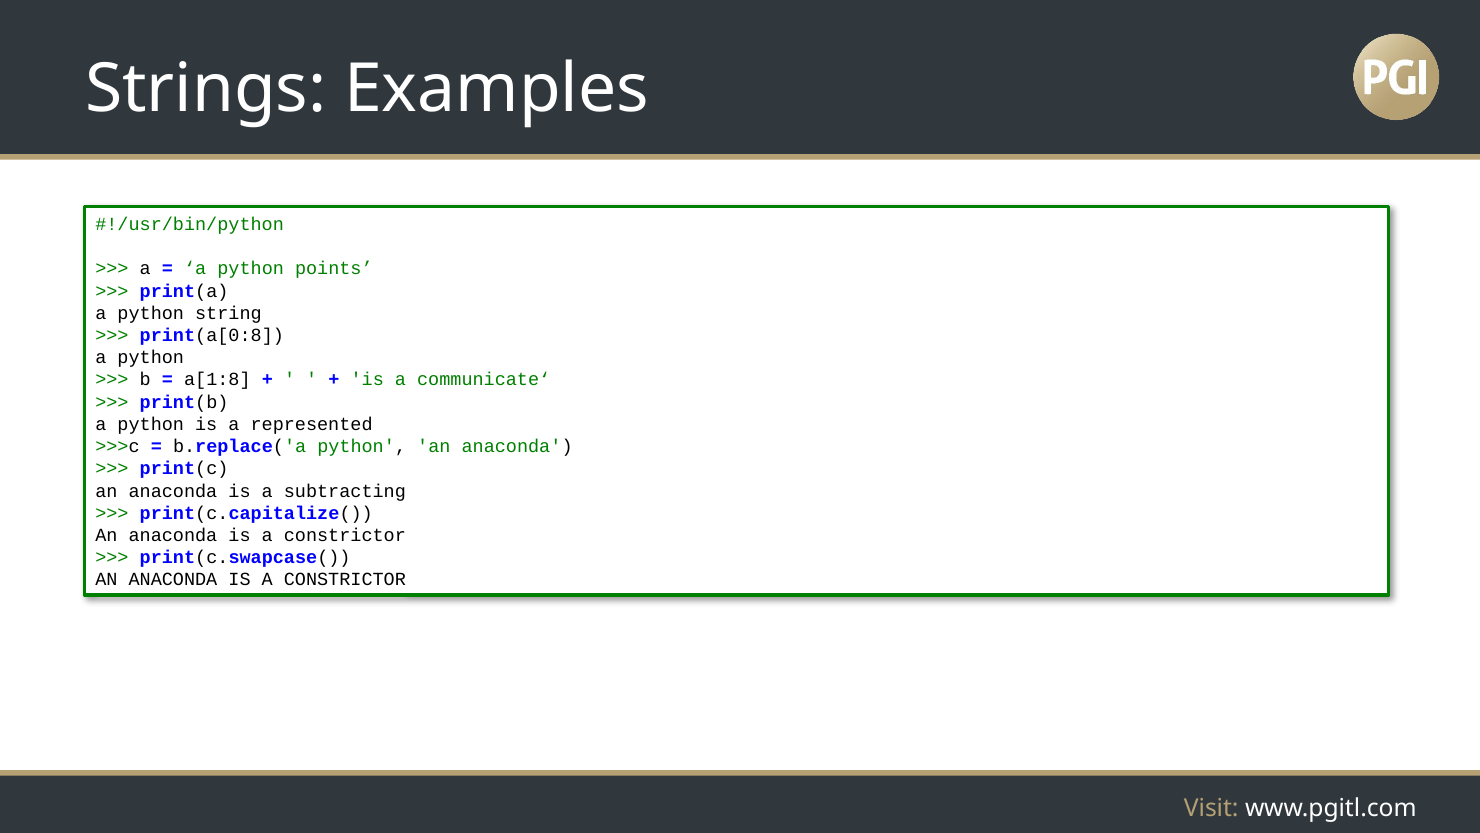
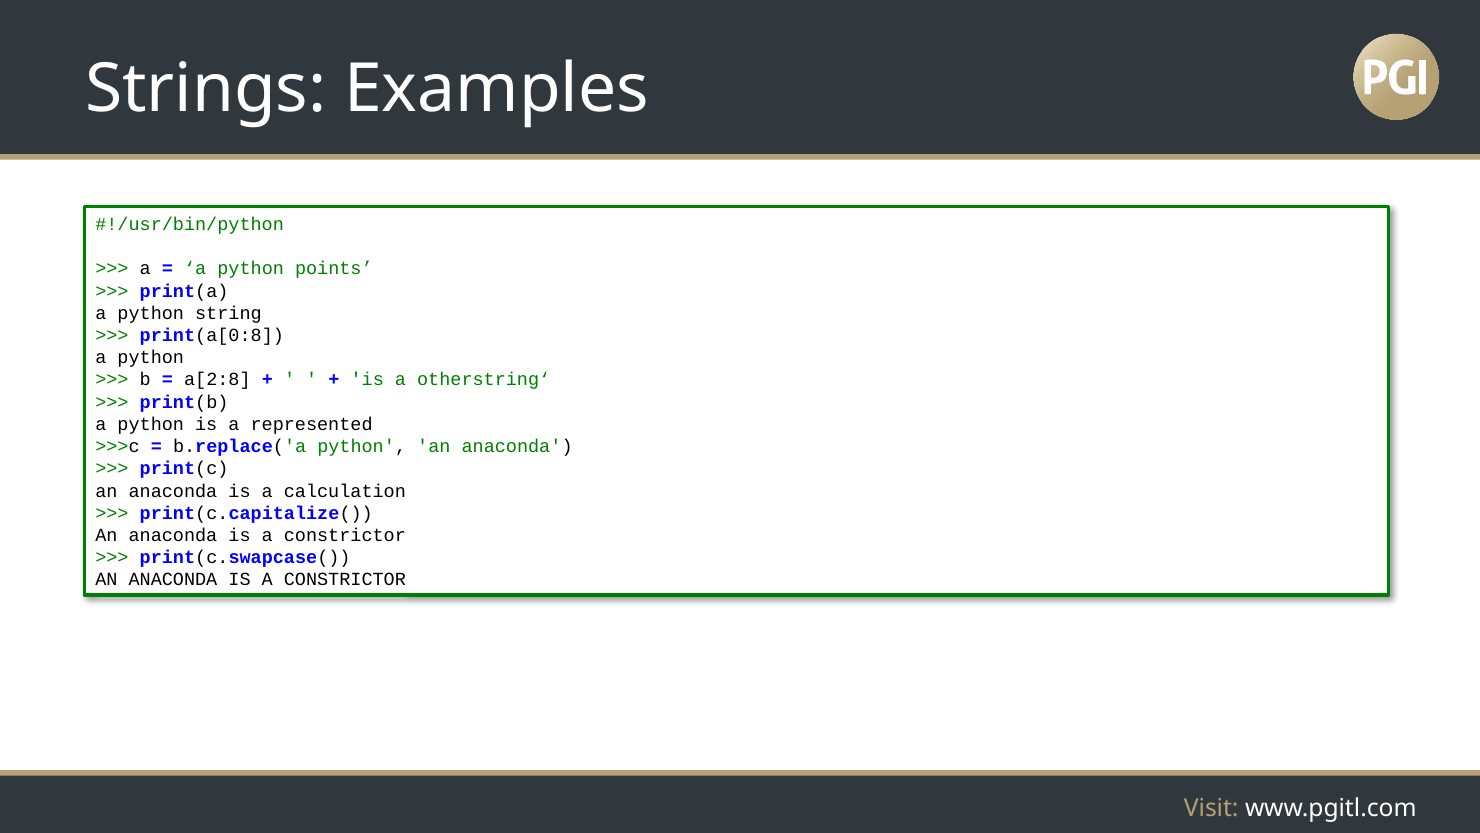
a[1:8: a[1:8 -> a[2:8 (217, 380)
communicate‘: communicate‘ -> otherstring‘ (484, 380)
subtracting: subtracting -> calculation (345, 491)
